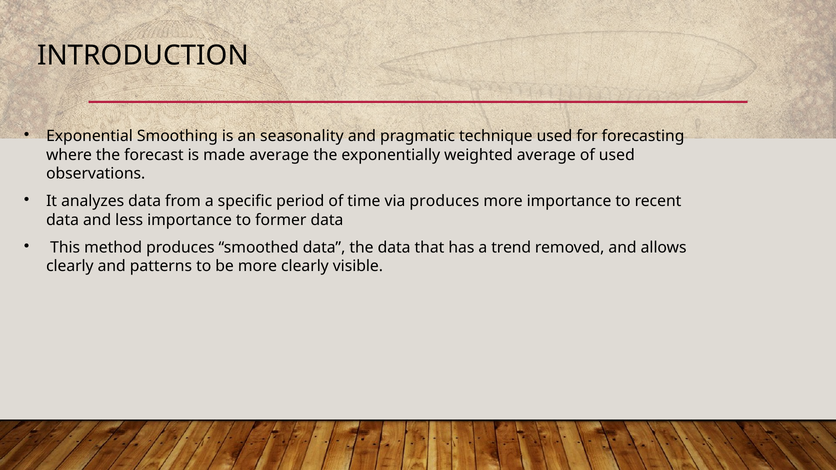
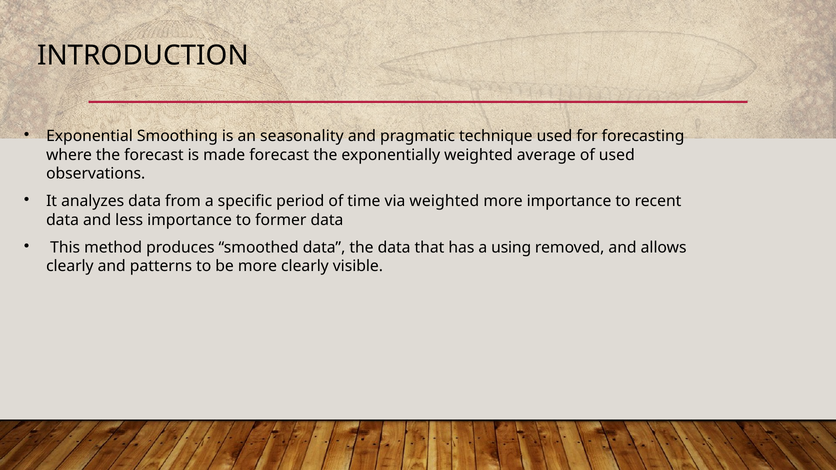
made average: average -> forecast (279, 155)
via produces: produces -> weighted (444, 201)
trend: trend -> using (511, 248)
